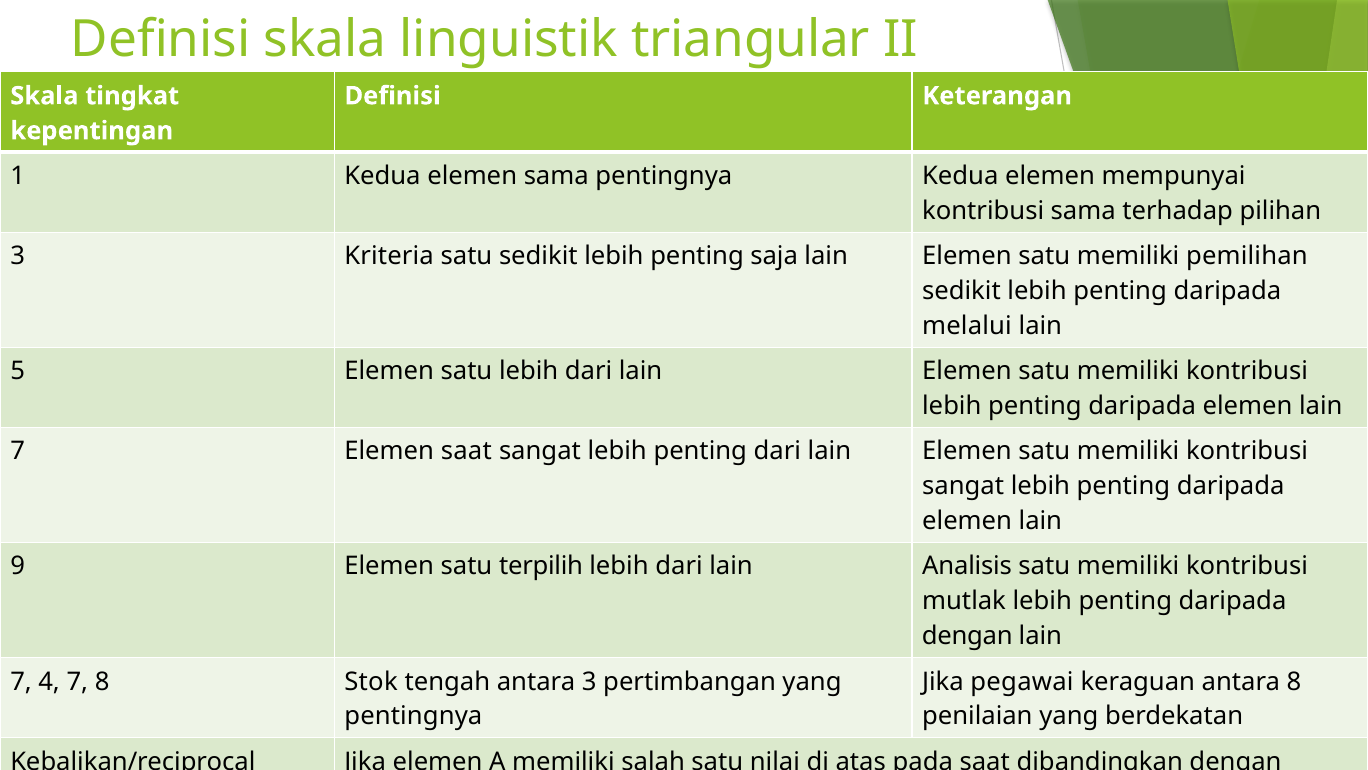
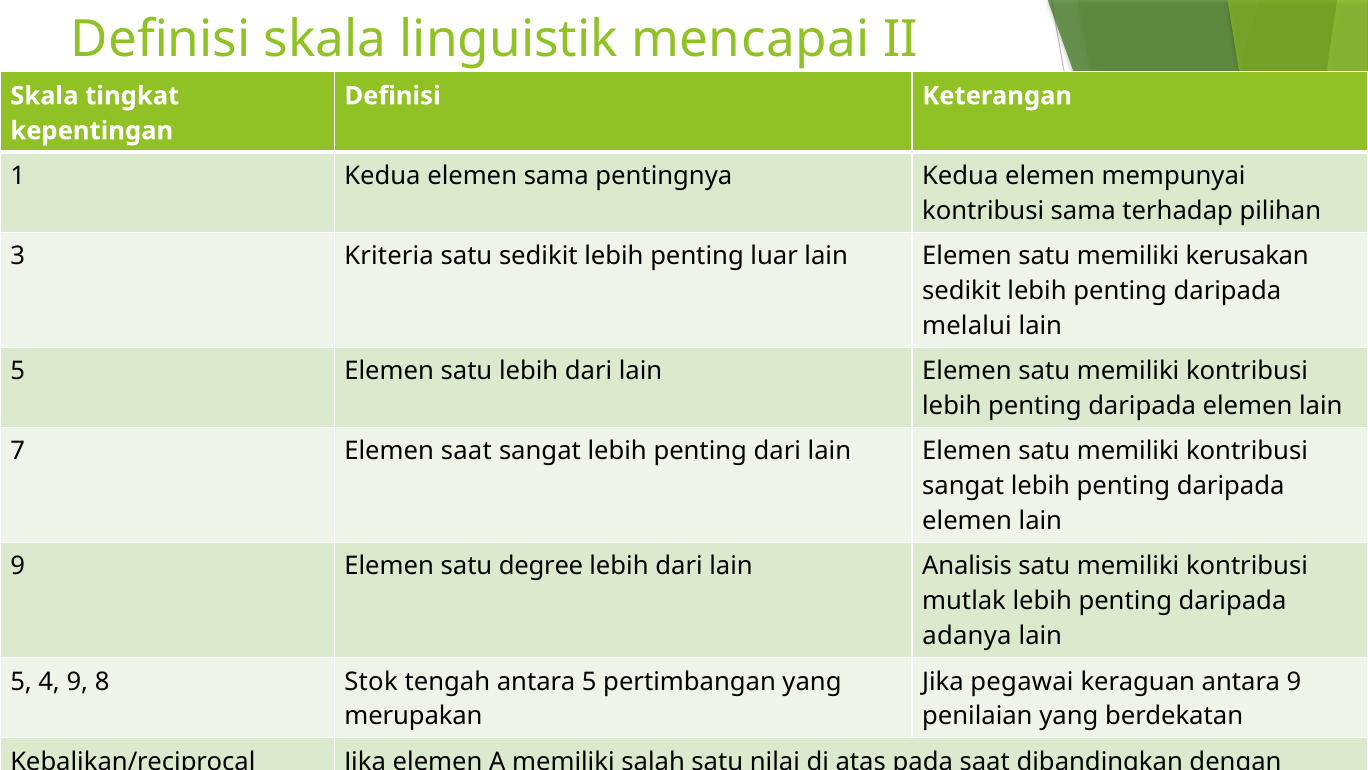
triangular: triangular -> mencapai (750, 40)
saja: saja -> luar (774, 256)
pemilihan: pemilihan -> kerusakan (1247, 256)
terpilih: terpilih -> degree (541, 566)
dengan: dengan -> adanya (967, 636)
7: 7 -> 5 (21, 681)
4 7: 7 -> 9 (77, 681)
antara 3: 3 -> 5 (589, 681)
antara 8: 8 -> 9 (1294, 681)
pentingnya: pentingnya -> merupakan (413, 716)
